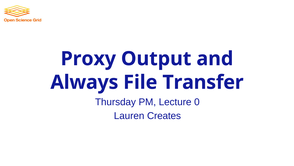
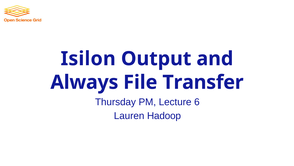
Proxy: Proxy -> Isilon (88, 59)
0: 0 -> 6 (197, 102)
Creates: Creates -> Hadoop (164, 115)
